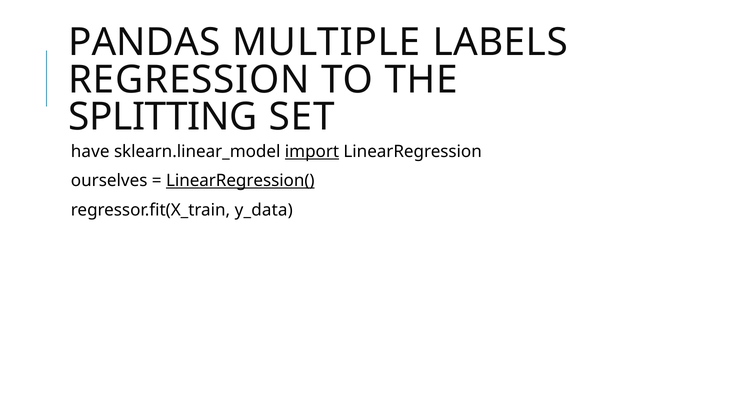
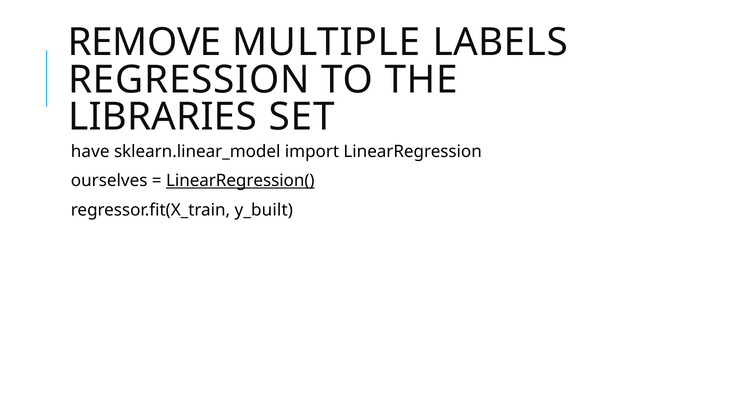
PANDAS: PANDAS -> REMOVE (144, 43)
SPLITTING: SPLITTING -> LIBRARIES (163, 117)
import underline: present -> none (312, 151)
y_data: y_data -> y_built (264, 210)
